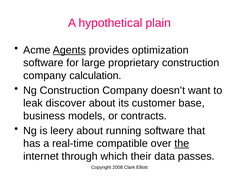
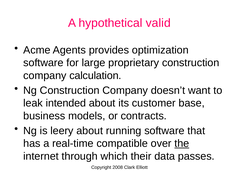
plain: plain -> valid (158, 23)
Agents underline: present -> none (69, 50)
discover: discover -> intended (66, 103)
